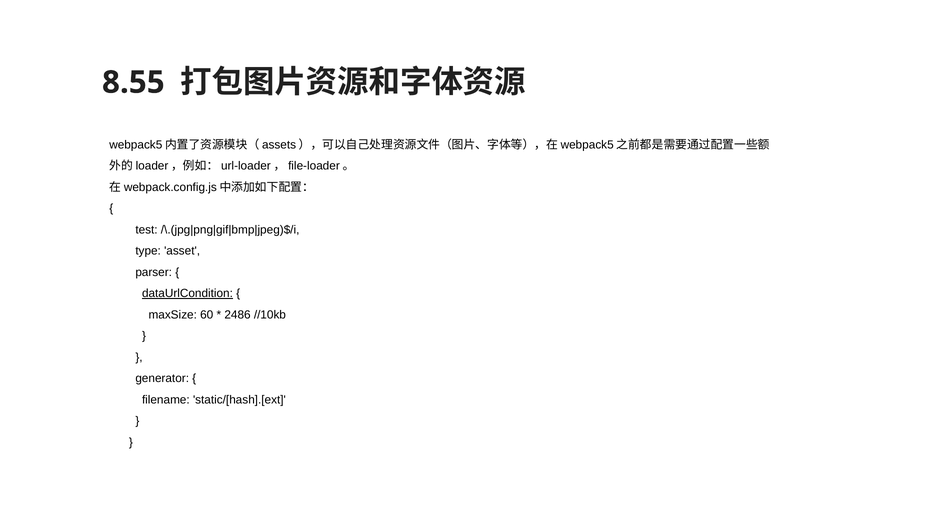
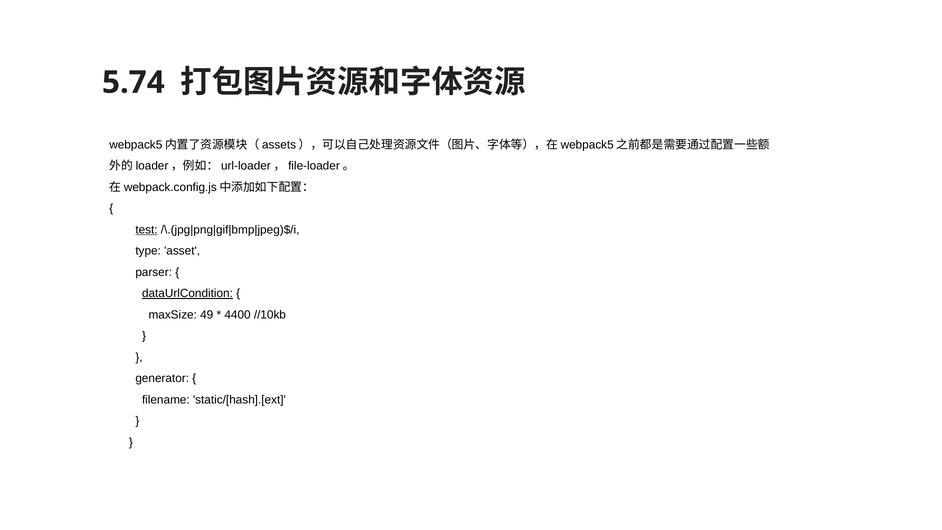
8.55: 8.55 -> 5.74 (133, 82)
test underline: none -> present (146, 230)
60: 60 -> 49 (207, 315)
2486: 2486 -> 4400 (238, 315)
